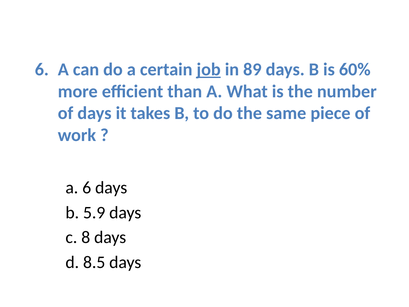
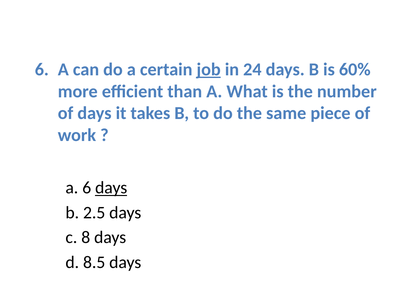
89: 89 -> 24 (252, 69)
days underline: none -> present (111, 188)
5.9: 5.9 -> 2.5 (94, 212)
